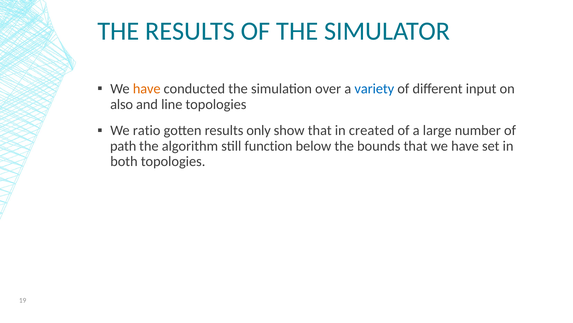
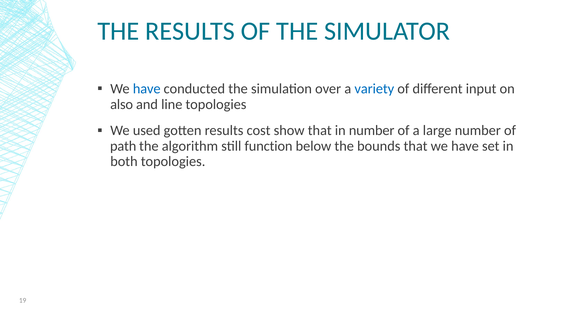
have colour: orange -> blue (147, 89)
ratio: ratio -> used (147, 130)
only: only -> cost (259, 130)
in created: created -> number (372, 130)
